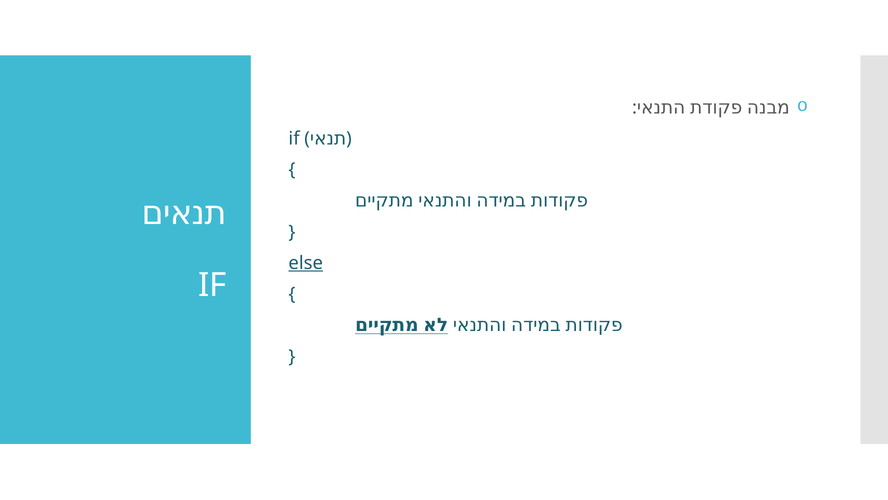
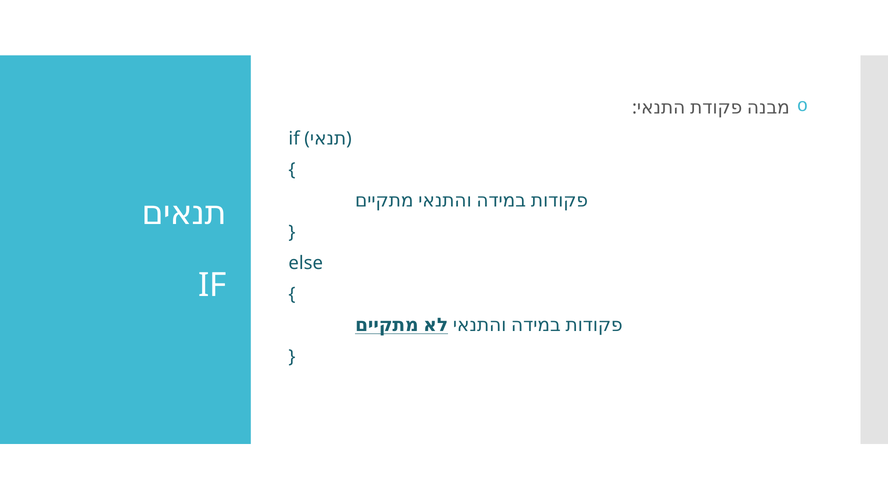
else underline: present -> none (306, 263)
